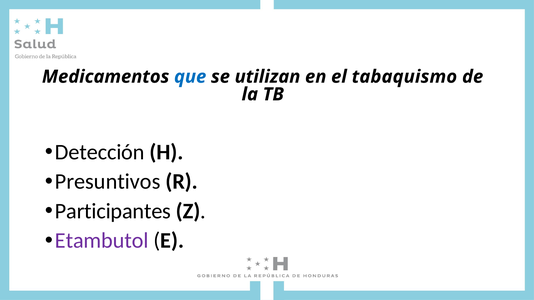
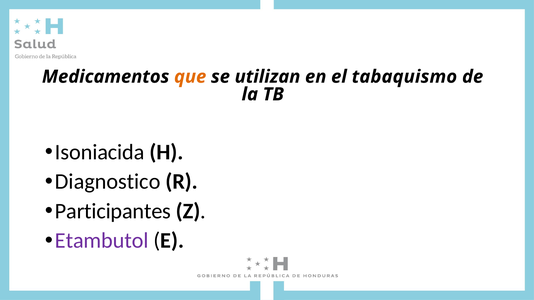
que colour: blue -> orange (190, 77)
Detección: Detección -> Isoniacida (100, 152)
Presuntivos: Presuntivos -> Diagnostico (108, 182)
